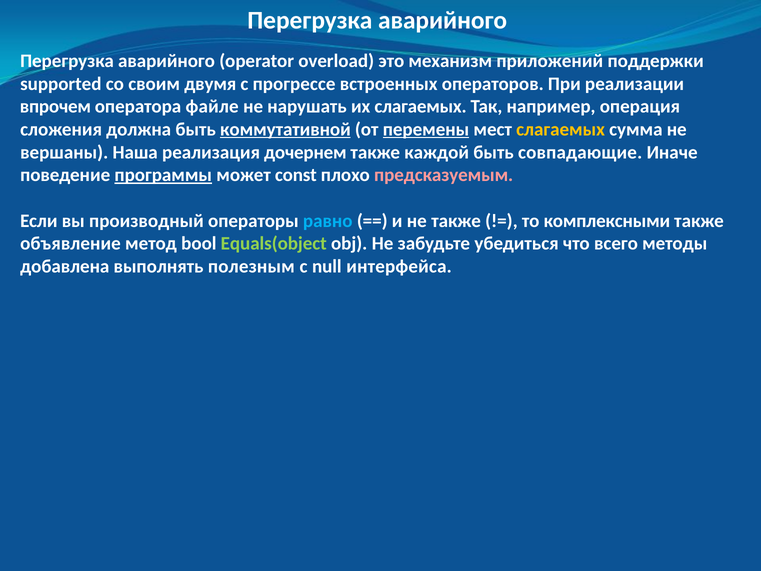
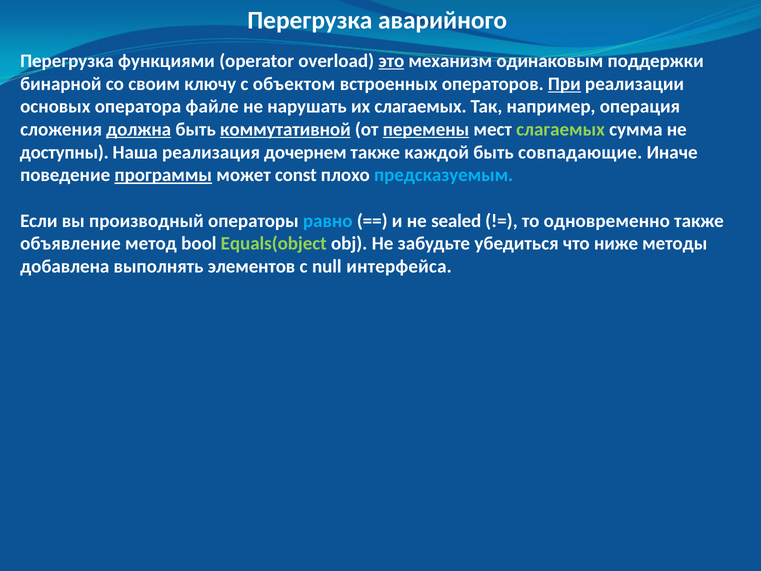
аварийного: аварийного -> функциями (166, 61)
это underline: none -> present (391, 61)
приложений: приложений -> одинаковым (550, 61)
supported: supported -> бинарной (61, 84)
двумя: двумя -> ключу (210, 84)
прогрессе: прогрессе -> объектом (294, 84)
При underline: none -> present (564, 84)
впрочем: впрочем -> основых (55, 107)
должна underline: none -> present (139, 129)
слагаемых colour: yellow -> light green (561, 129)
вершаны: вершаны -> доступны (64, 152)
предсказуемым colour: pink -> light blue (444, 175)
не также: также -> sealed (456, 221)
комплексными: комплексными -> одновременно (607, 221)
всего: всего -> ниже (616, 244)
полезным: полезным -> элементов (252, 266)
